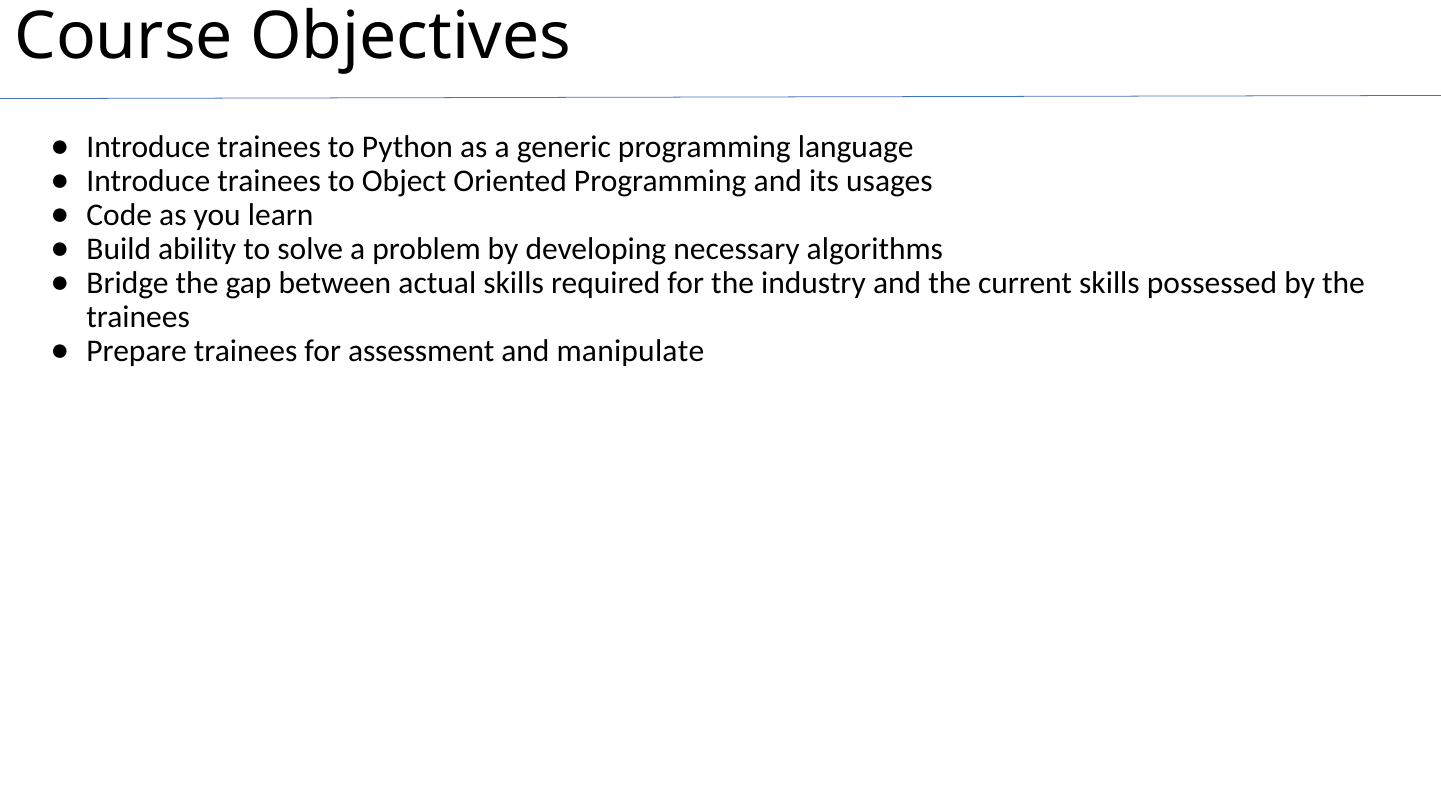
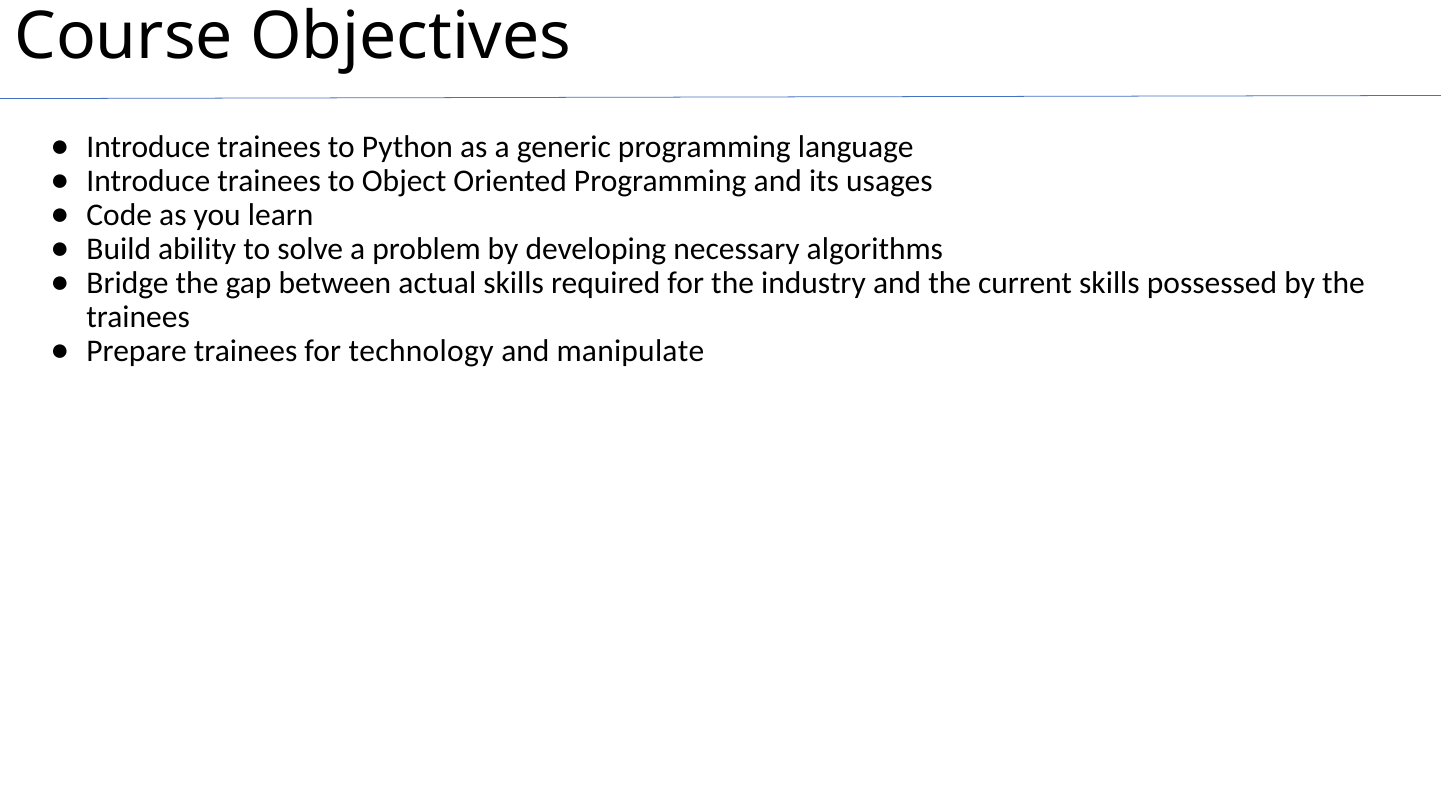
assessment: assessment -> technology (421, 351)
